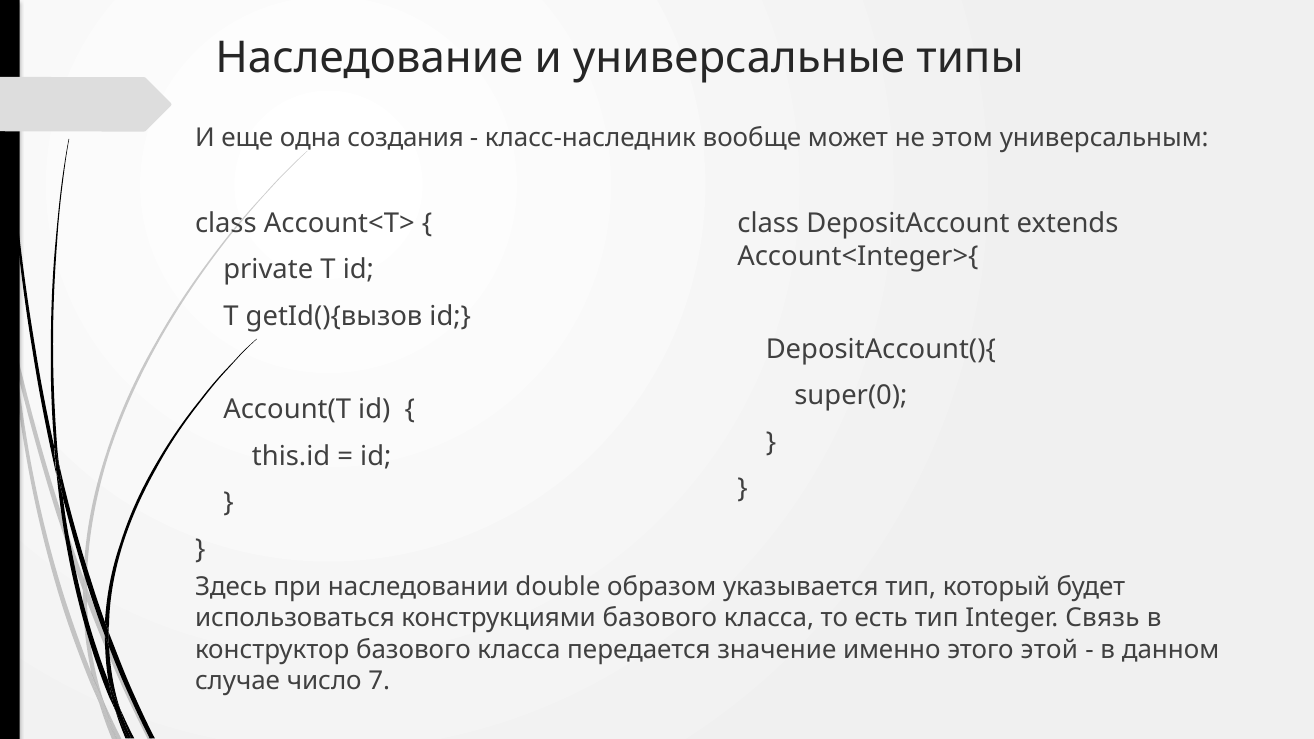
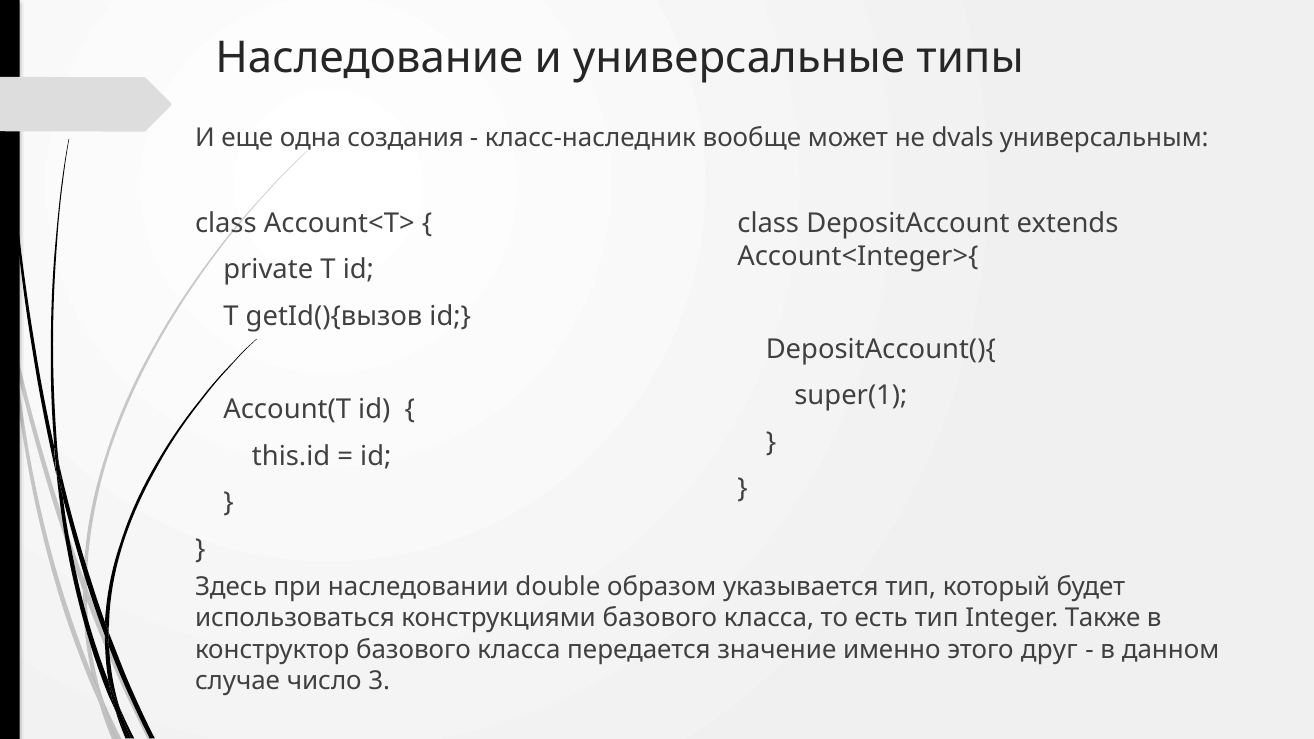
этом: этом -> dvals (963, 138)
super(0: super(0 -> super(1 (851, 396)
Связь: Связь -> Также (1103, 618)
этой: этой -> друг (1049, 650)
7: 7 -> 3 (379, 681)
